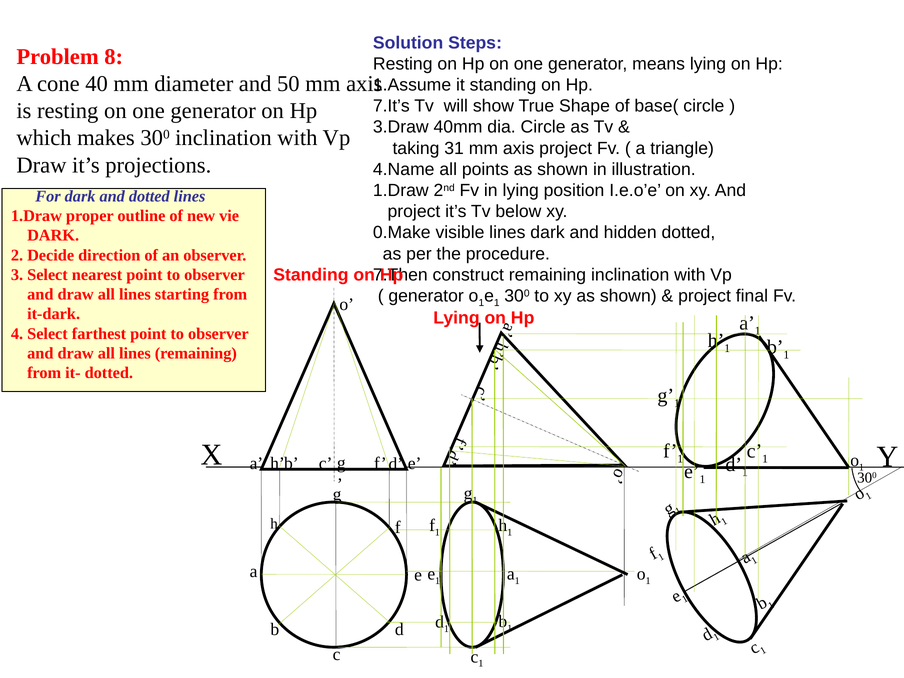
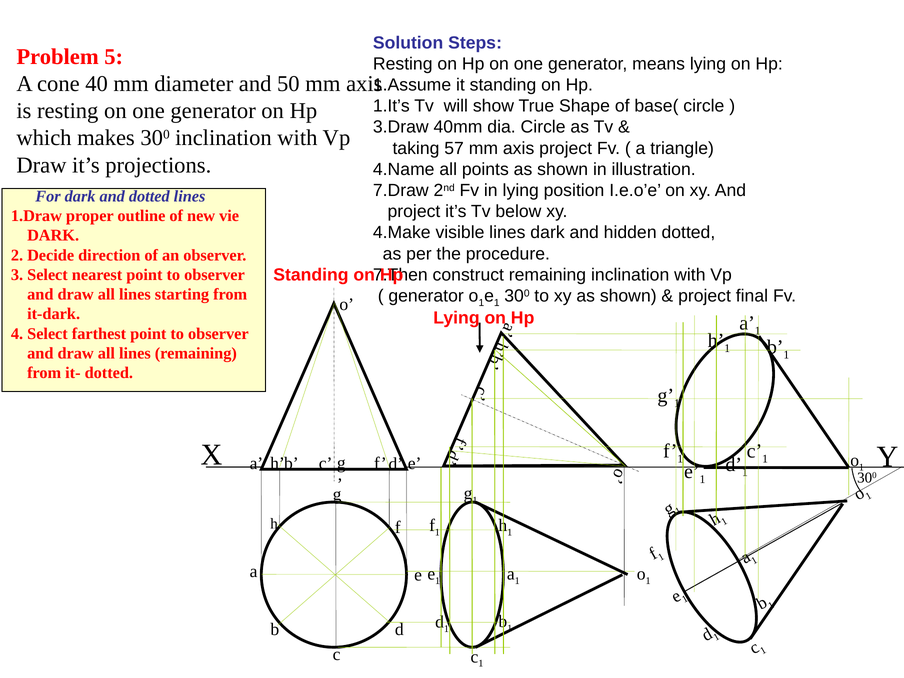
8: 8 -> 5 (114, 57)
7.It’s: 7.It’s -> 1.It’s (391, 106)
31: 31 -> 57 (454, 148)
1.Draw: 1.Draw -> 7.Draw (401, 190)
0.Make: 0.Make -> 4.Make (402, 233)
